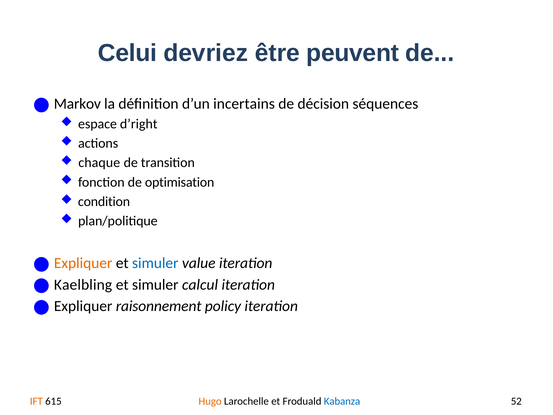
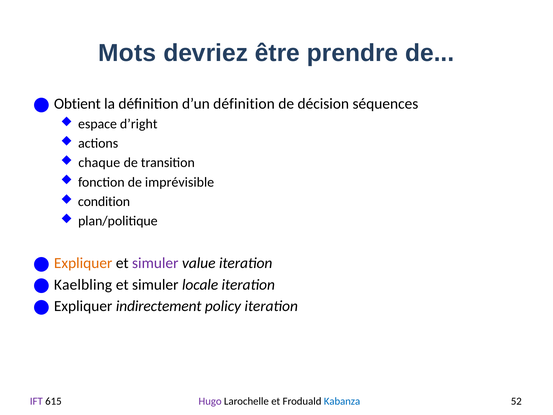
Celui: Celui -> Mots (127, 53)
peuvent: peuvent -> prendre (353, 53)
Markov: Markov -> Obtient (77, 104)
d’un incertains: incertains -> définition (244, 104)
optimisation: optimisation -> imprévisible (180, 182)
simuler colour: blue -> purple (155, 263)
calcul: calcul -> locale (200, 284)
raisonnement: raisonnement -> indirectement (159, 306)
IFT colour: orange -> purple (36, 401)
Hugo colour: orange -> purple (210, 401)
